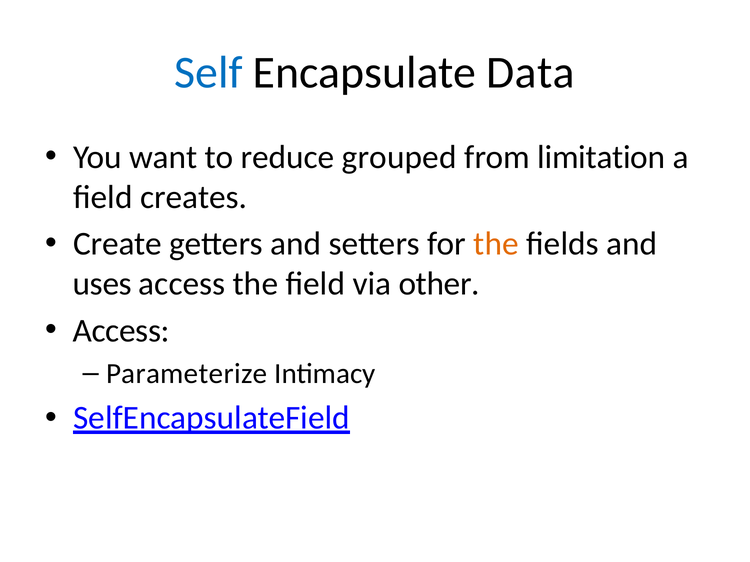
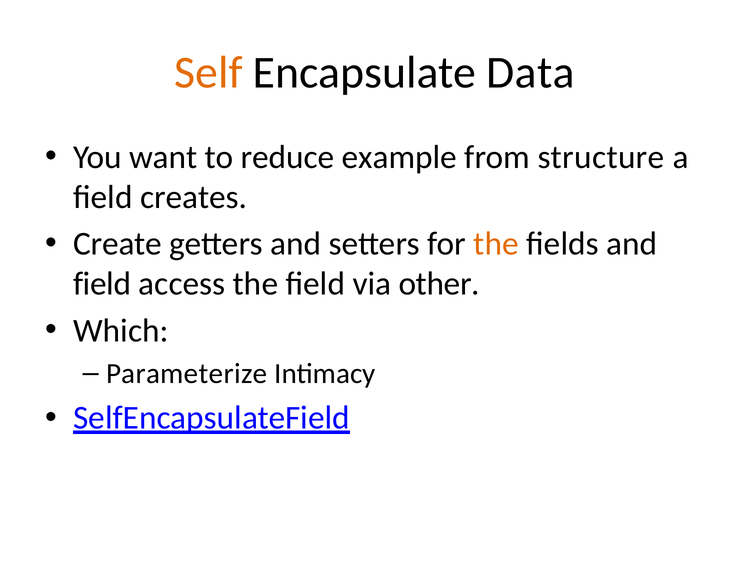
Self colour: blue -> orange (208, 73)
grouped: grouped -> example (399, 157)
limitation: limitation -> structure (601, 157)
uses: uses -> field (102, 284)
Access: Access -> Which (121, 331)
